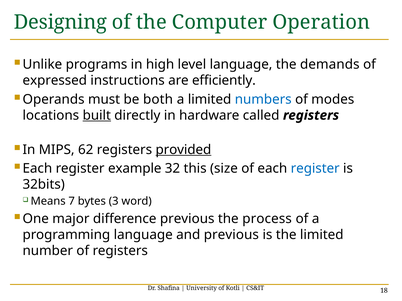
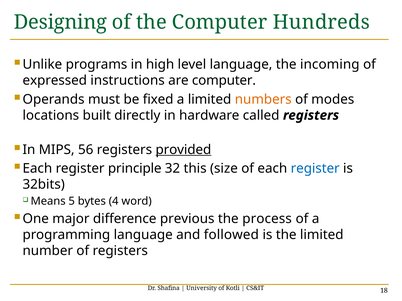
Operation: Operation -> Hundreds (321, 22)
demands: demands -> incoming (330, 65)
are efficiently: efficiently -> computer (224, 81)
both: both -> fixed (158, 99)
numbers colour: blue -> orange (263, 99)
built underline: present -> none (97, 116)
62: 62 -> 56 (86, 150)
example: example -> principle (135, 169)
7: 7 -> 5 (72, 202)
3: 3 -> 4 (114, 202)
and previous: previous -> followed (231, 235)
